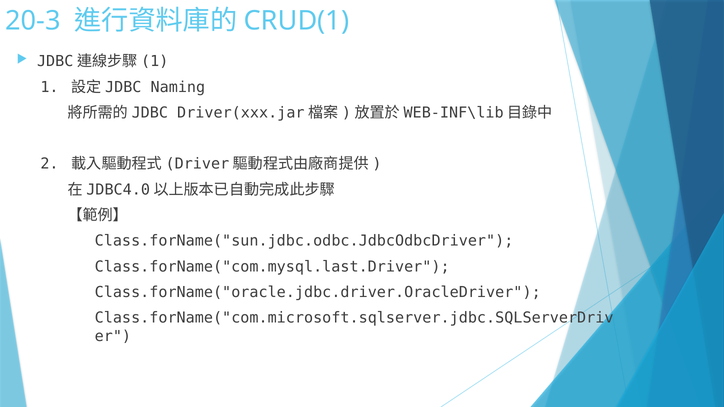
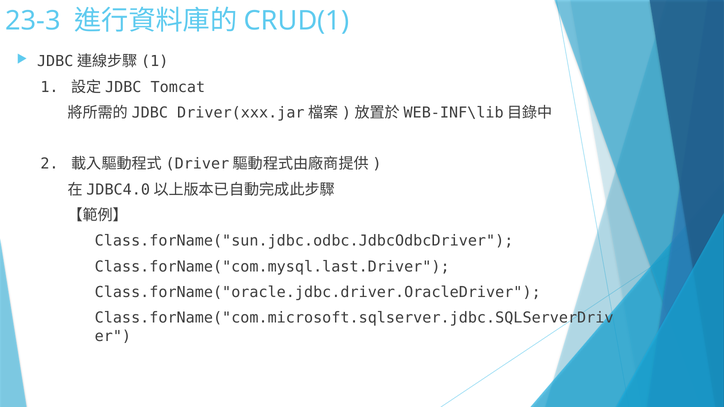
20-3: 20-3 -> 23-3 (33, 21)
Naming: Naming -> Tomcat (178, 87)
